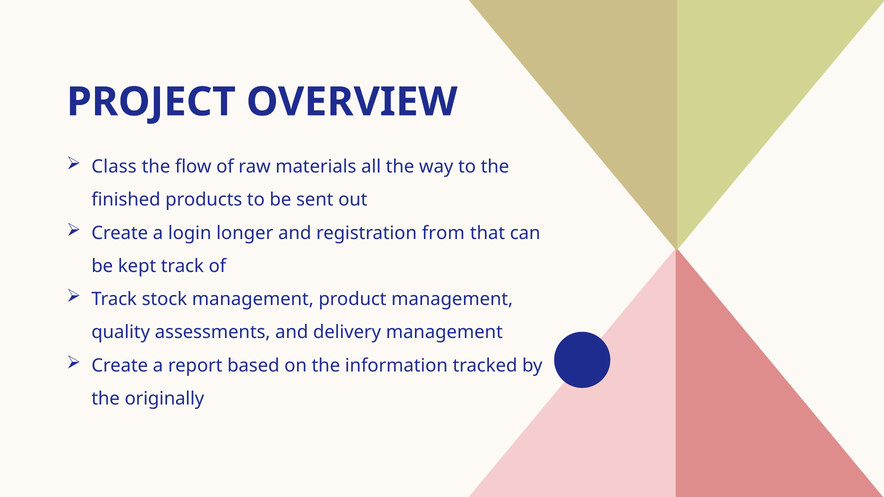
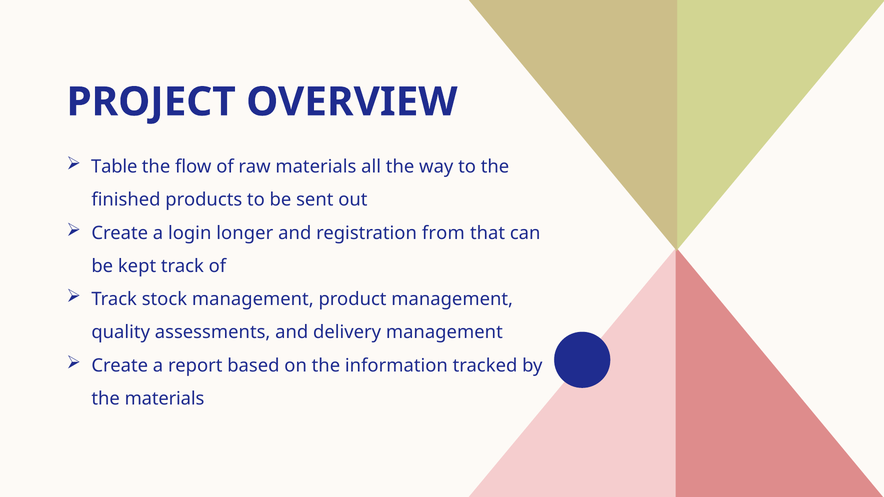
Class: Class -> Table (114, 167)
the originally: originally -> materials (164, 399)
